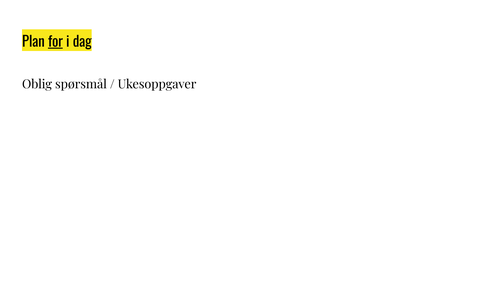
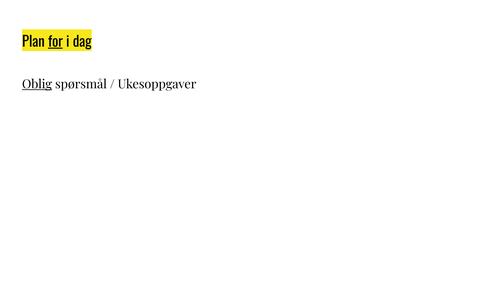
Oblig underline: none -> present (37, 84)
